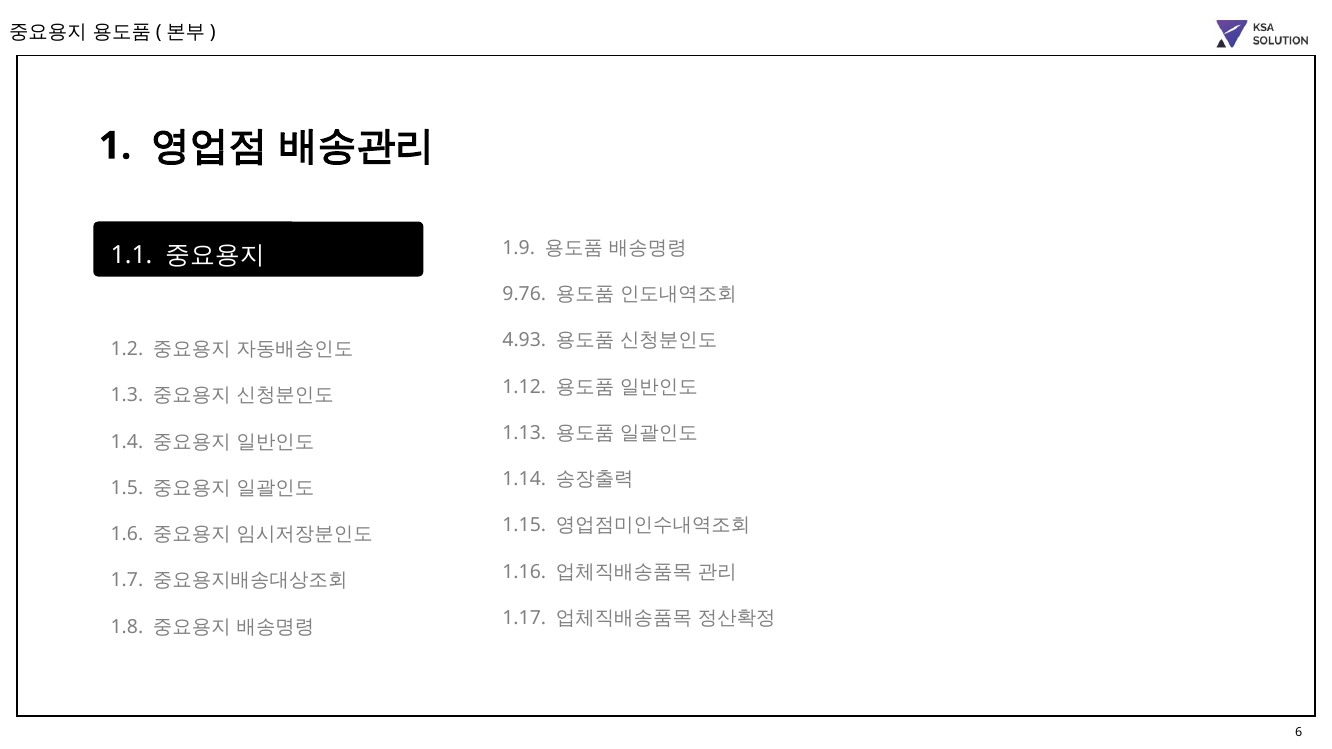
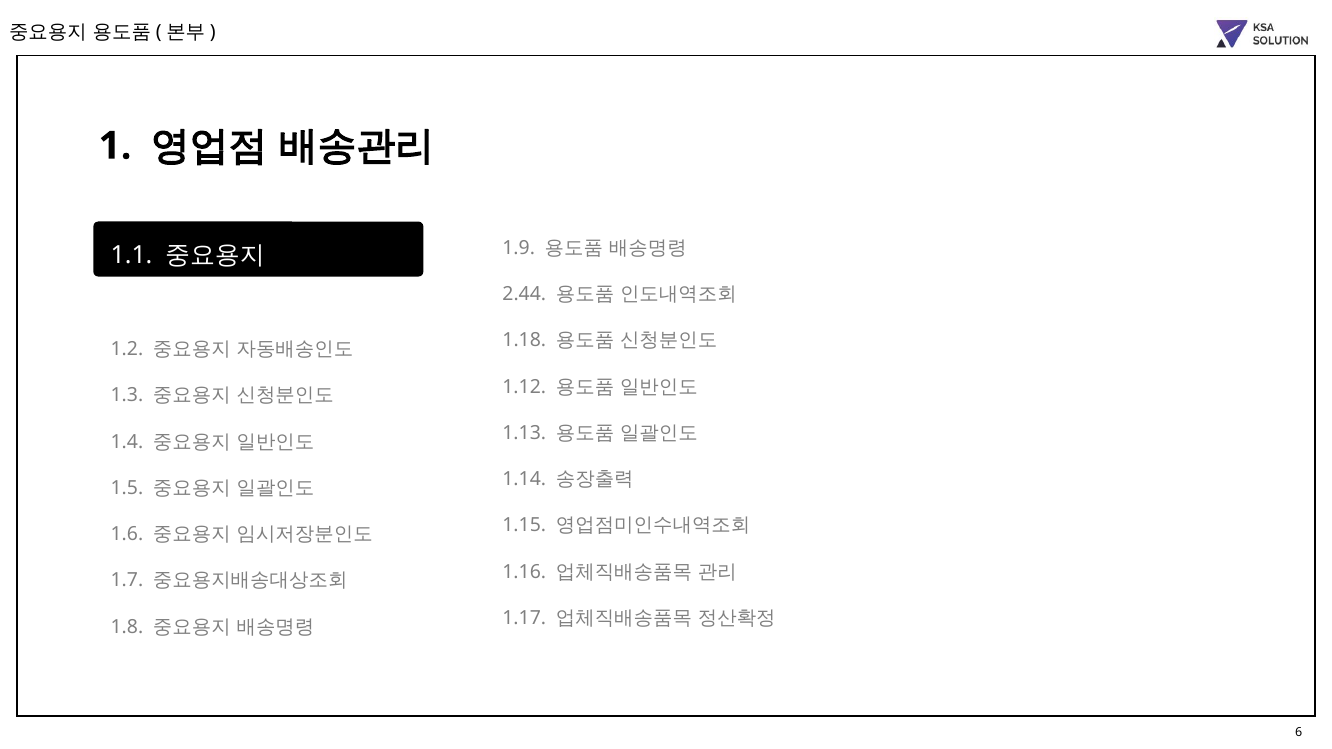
9.76: 9.76 -> 2.44 (524, 294)
4.93: 4.93 -> 1.18 (524, 341)
